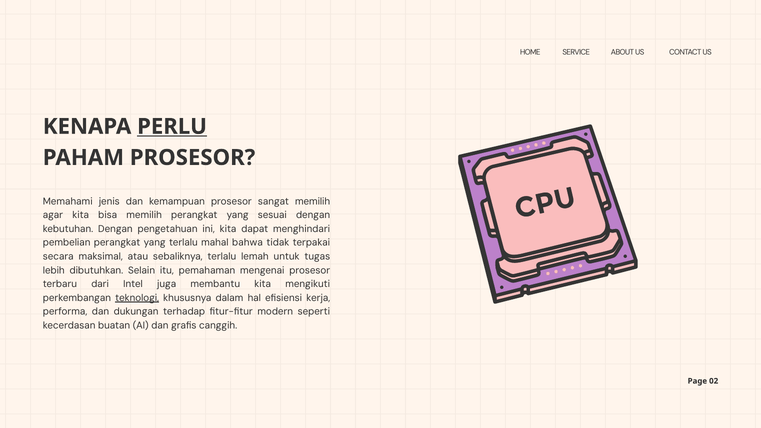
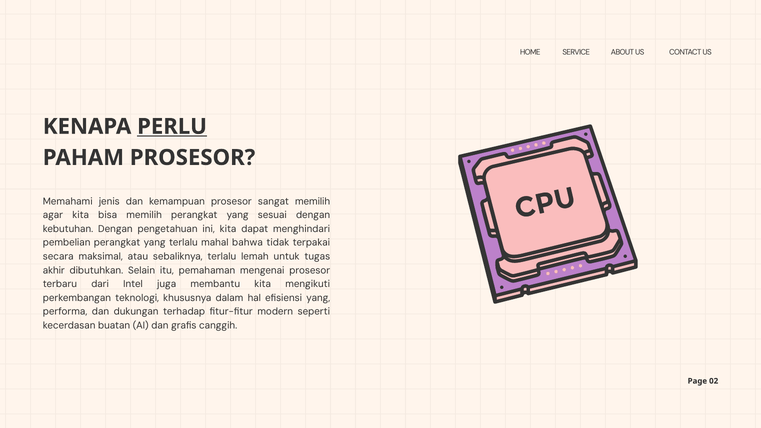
lebih: lebih -> akhir (54, 270)
teknologi underline: present -> none (137, 298)
efisiensi kerja: kerja -> yang (318, 298)
